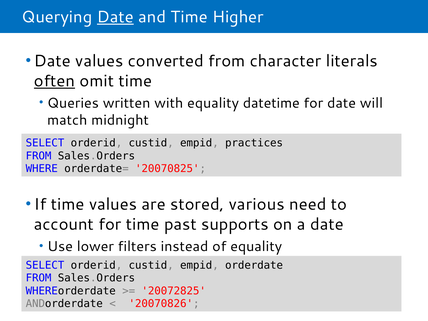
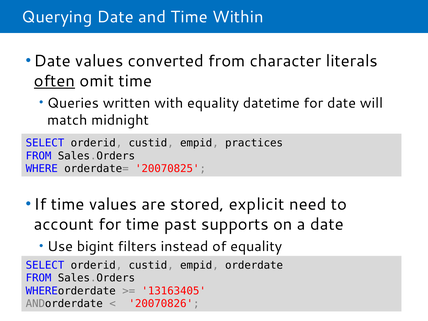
Date underline: present -> none (115, 17)
Higher: Higher -> Within (238, 17)
various: various -> explicit (257, 204)
lower: lower -> bigint (95, 246)
20072825: 20072825 -> 13163405 (174, 291)
